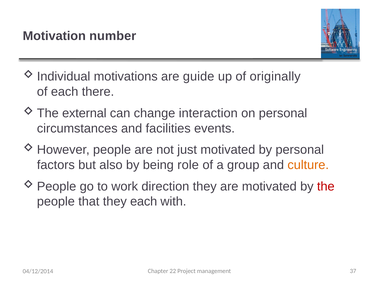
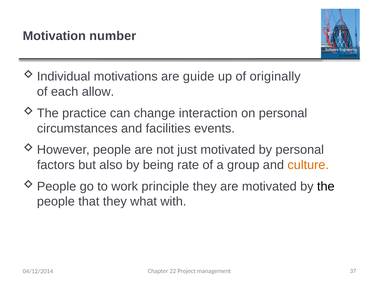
there: there -> allow (98, 92)
external: external -> practice (84, 113)
role: role -> rate (188, 165)
direction: direction -> principle (165, 187)
the colour: red -> black (326, 187)
they each: each -> what (144, 202)
